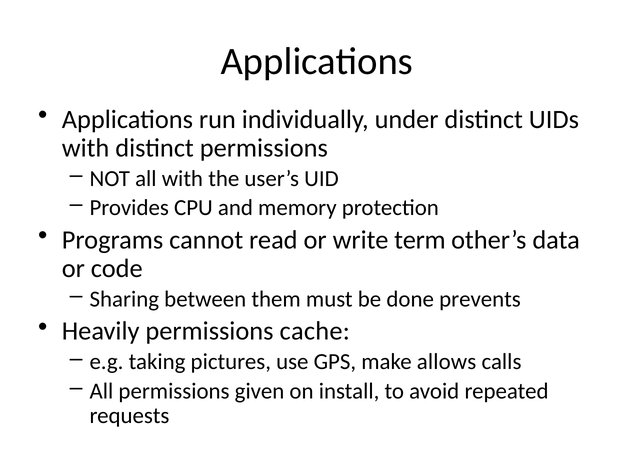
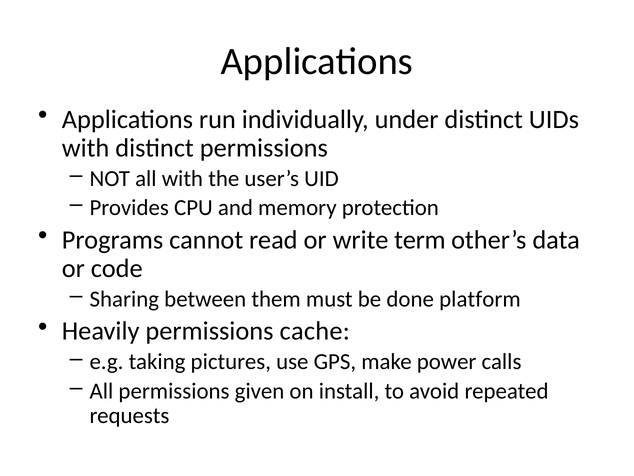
prevents: prevents -> platform (480, 299)
allows: allows -> power (447, 361)
